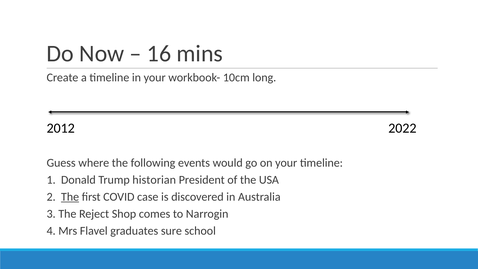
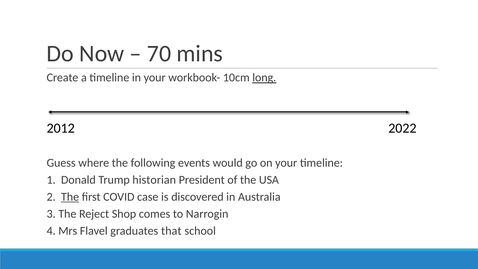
16: 16 -> 70 (159, 54)
long underline: none -> present (264, 78)
sure: sure -> that (171, 231)
